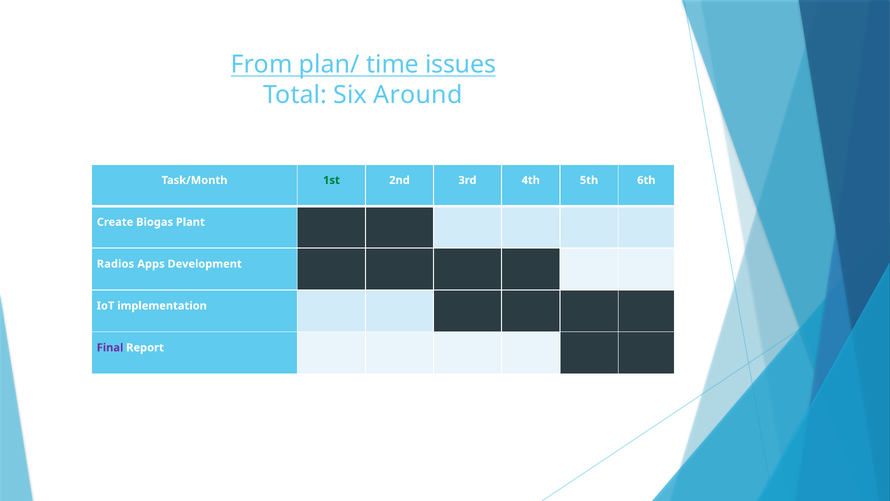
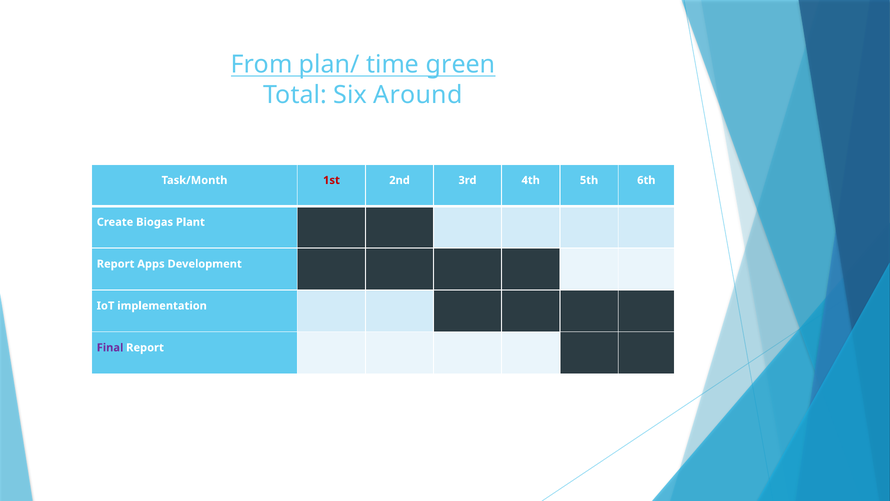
issues: issues -> green (460, 65)
1st colour: green -> red (331, 180)
Radios: Radios -> Report (116, 264)
